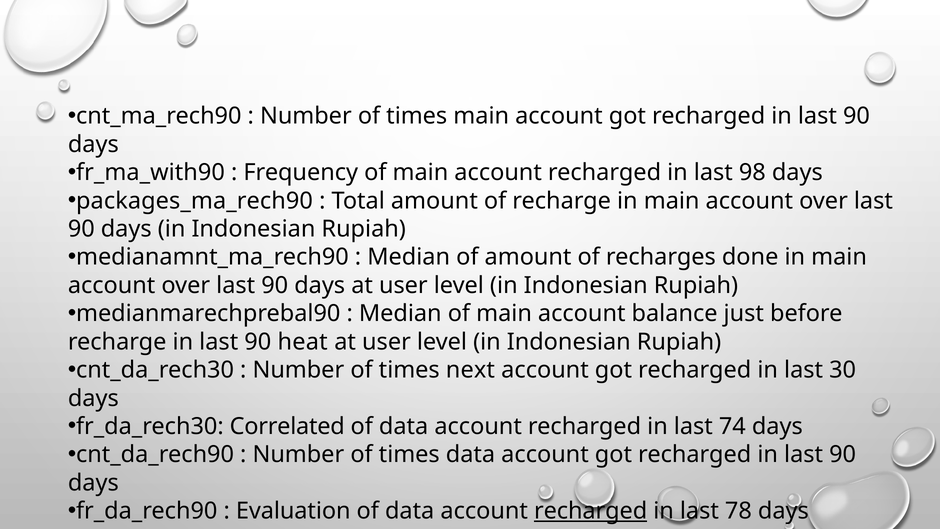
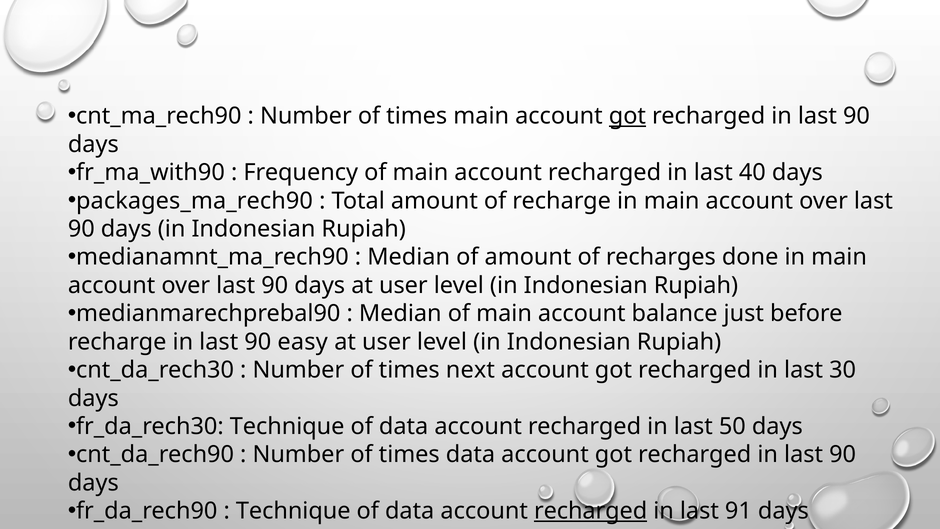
got underline: none -> present (627, 116)
98: 98 -> 40 (752, 173)
heat: heat -> easy (303, 342)
fr_da_rech30 Correlated: Correlated -> Technique (287, 426)
74: 74 -> 50 (732, 426)
Evaluation: Evaluation -> Technique (293, 511)
78: 78 -> 91 (738, 511)
